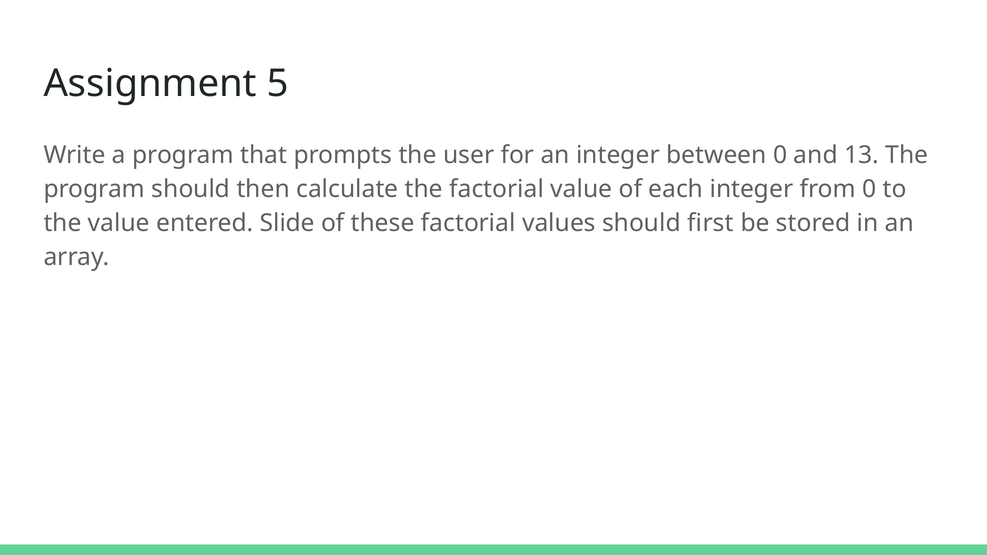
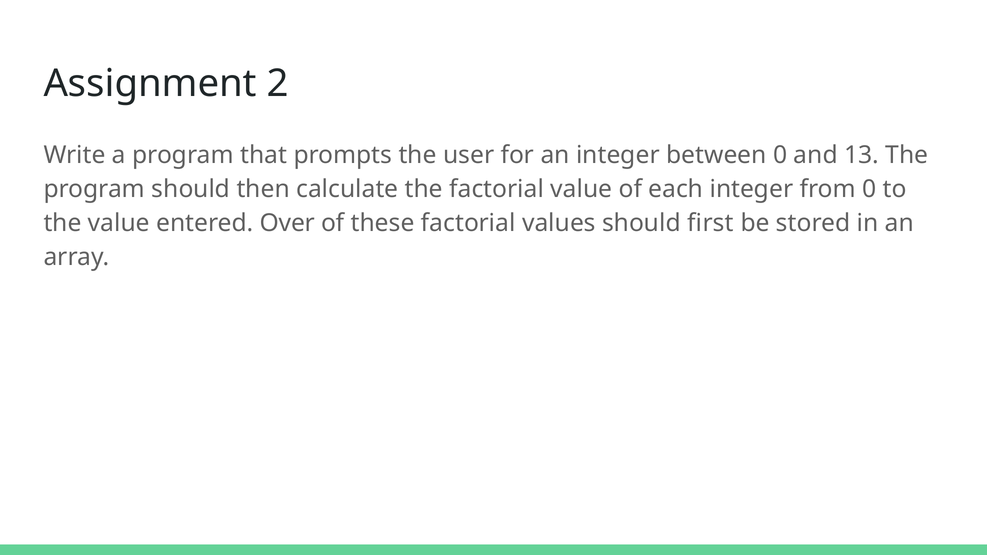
5: 5 -> 2 (278, 84)
Slide: Slide -> Over (287, 223)
